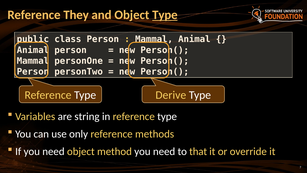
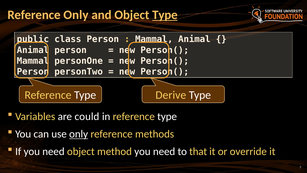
Reference They: They -> Only (76, 15)
string: string -> could (87, 116)
only underline: none -> present (79, 134)
